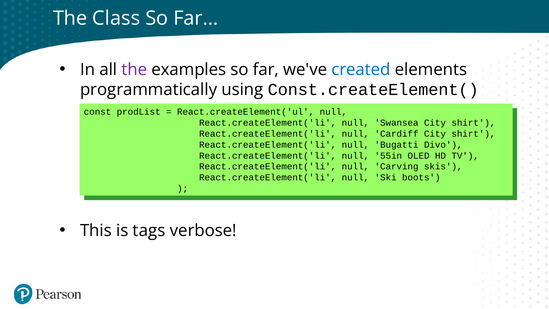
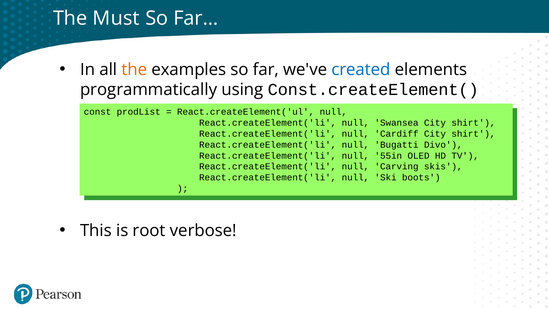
Class: Class -> Must (116, 18)
the colour: purple -> orange (134, 69)
tags: tags -> root (149, 230)
